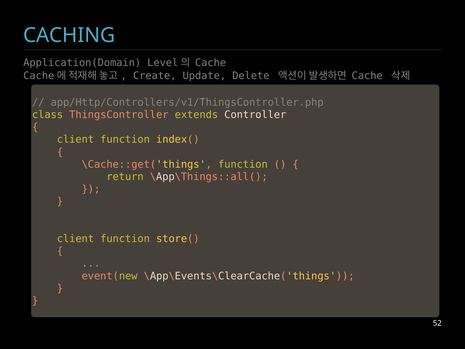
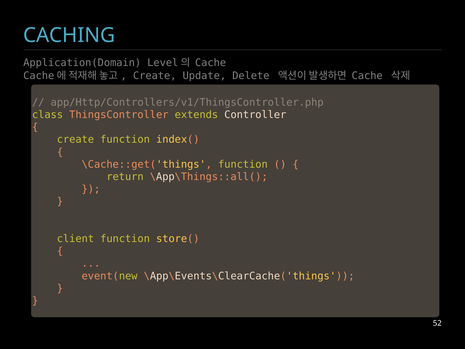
client: client -> create (75, 139)
